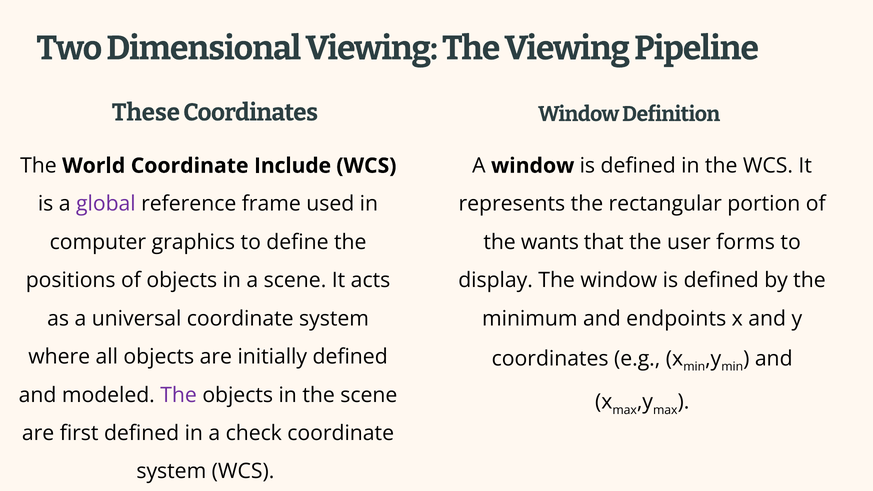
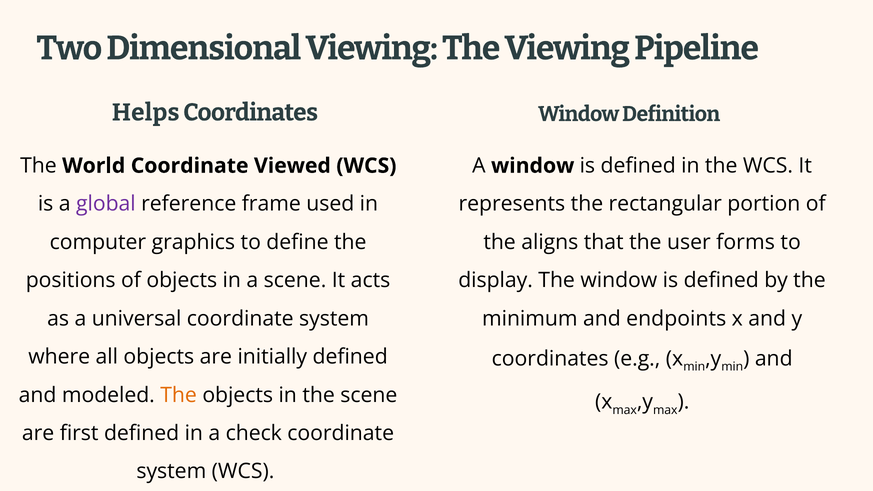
These: These -> Helps (146, 112)
Include: Include -> Viewed (292, 166)
wants: wants -> aligns (550, 242)
The colour: purple -> orange (179, 395)
